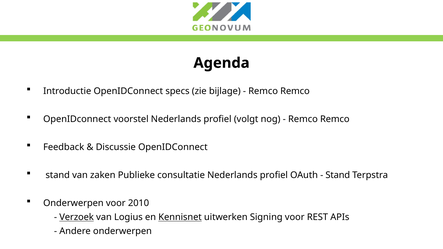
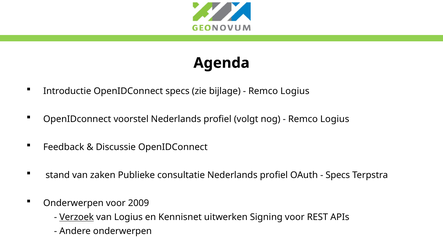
Remco: Remco -> Logius (295, 91)
Remco: Remco -> Logius (335, 119)
Stand: Stand -> Specs (338, 175)
2010: 2010 -> 2009 (139, 203)
Kennisnet underline: present -> none (180, 217)
